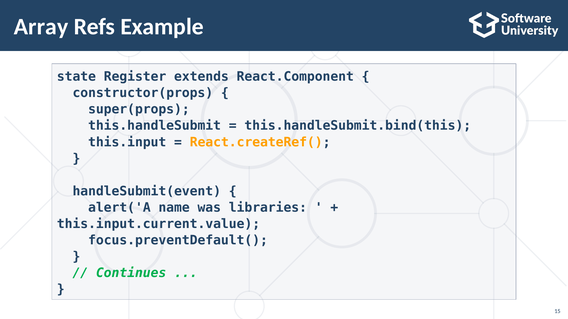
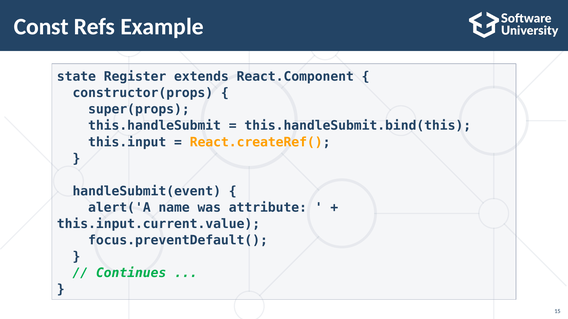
Array: Array -> Const (41, 27)
libraries: libraries -> attribute (268, 208)
